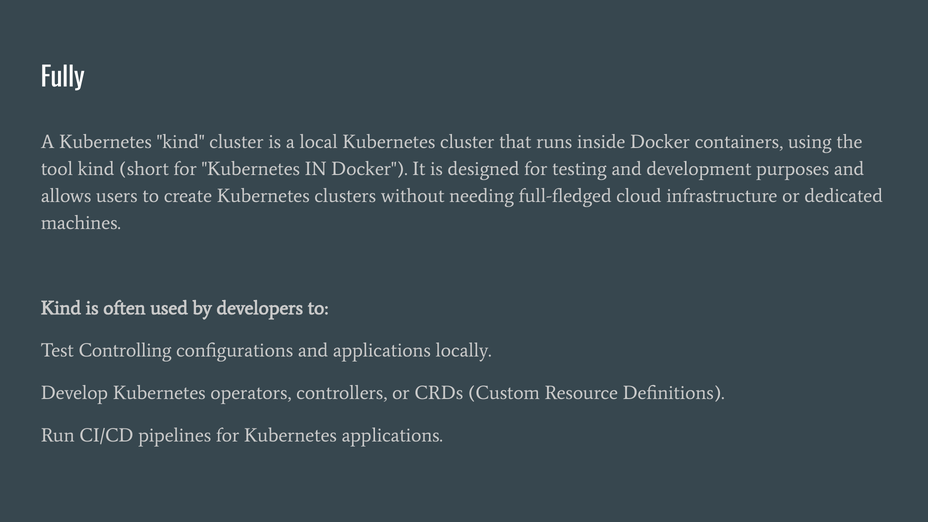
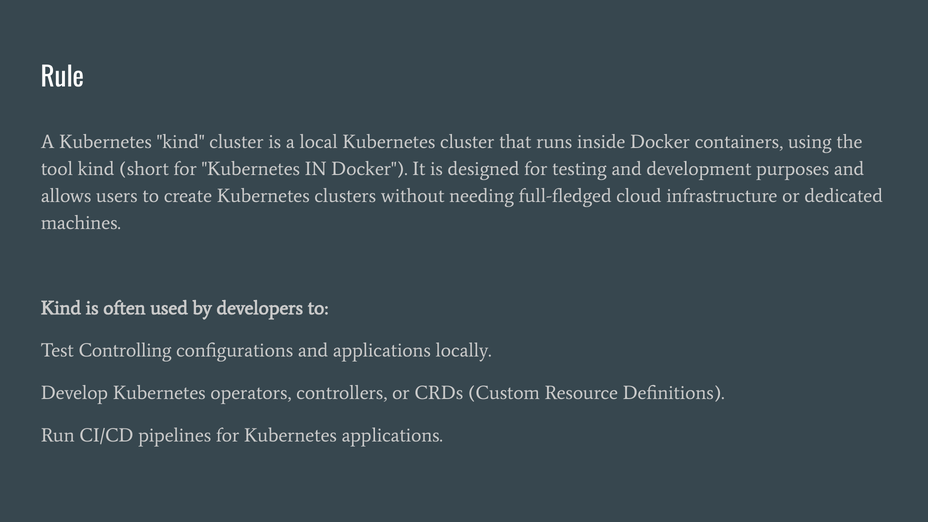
Fully: Fully -> Rule (63, 78)
